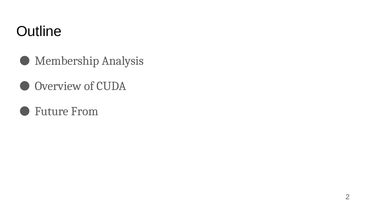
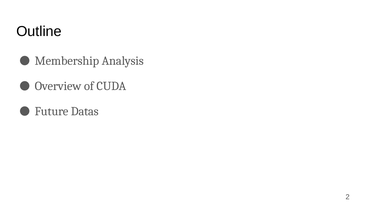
From: From -> Datas (85, 111)
